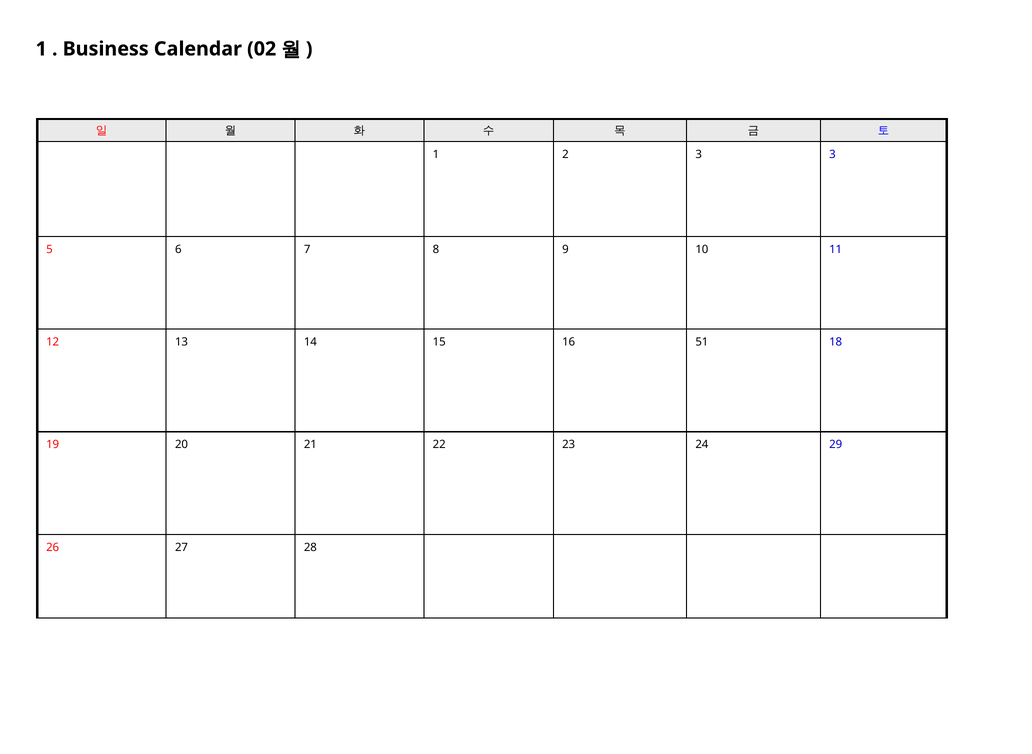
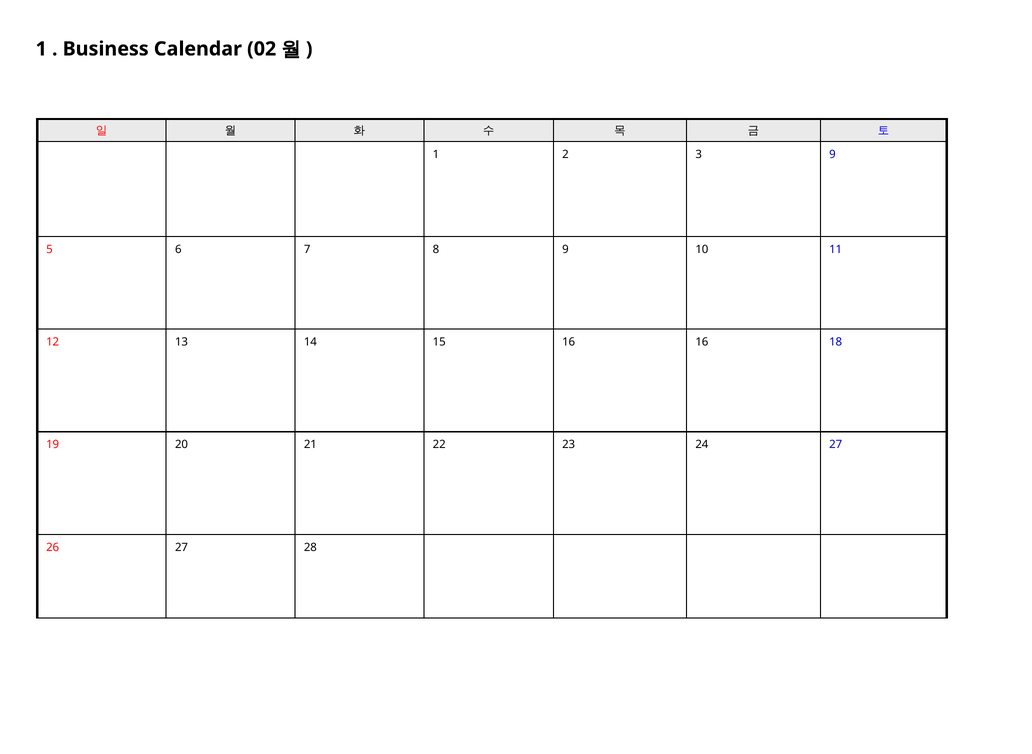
3 3: 3 -> 9 (832, 154)
16 51: 51 -> 16 (702, 342)
24 29: 29 -> 27 (836, 444)
